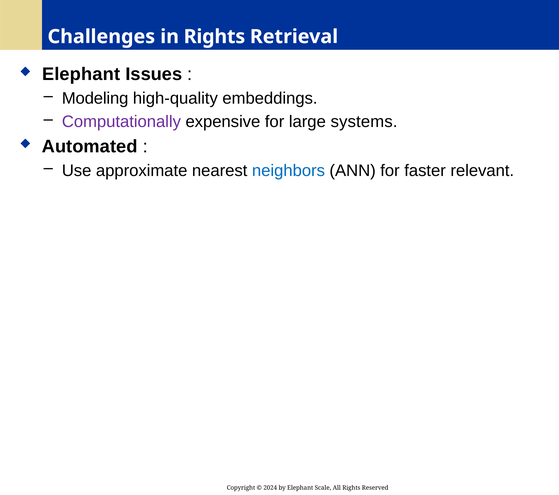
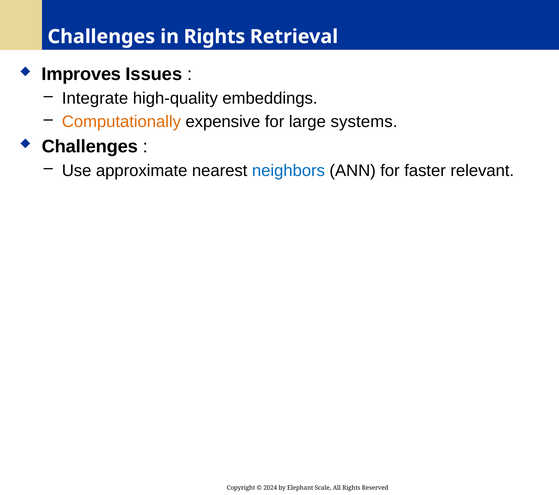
Elephant: Elephant -> Improves (81, 74)
Modeling: Modeling -> Integrate (95, 98)
Computationally colour: purple -> orange (121, 122)
Automated: Automated -> Challenges (90, 146)
